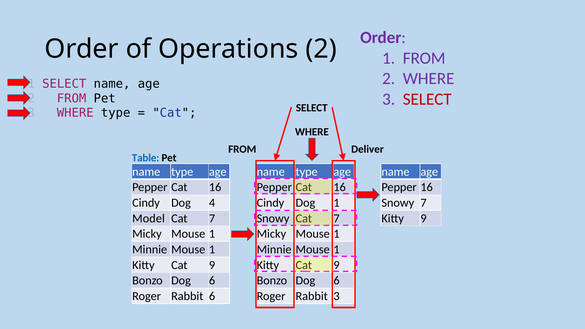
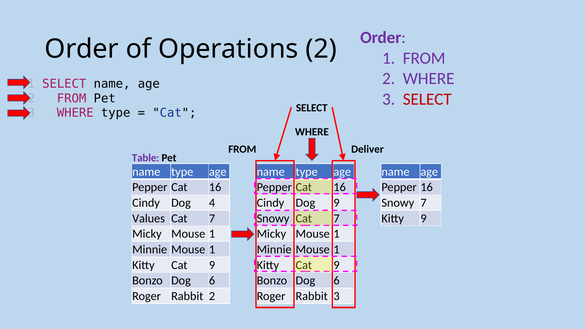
Table colour: blue -> purple (146, 158)
Dog 1: 1 -> 9 (337, 203)
Model: Model -> Values (149, 218)
Rabbit 6: 6 -> 2 (212, 296)
